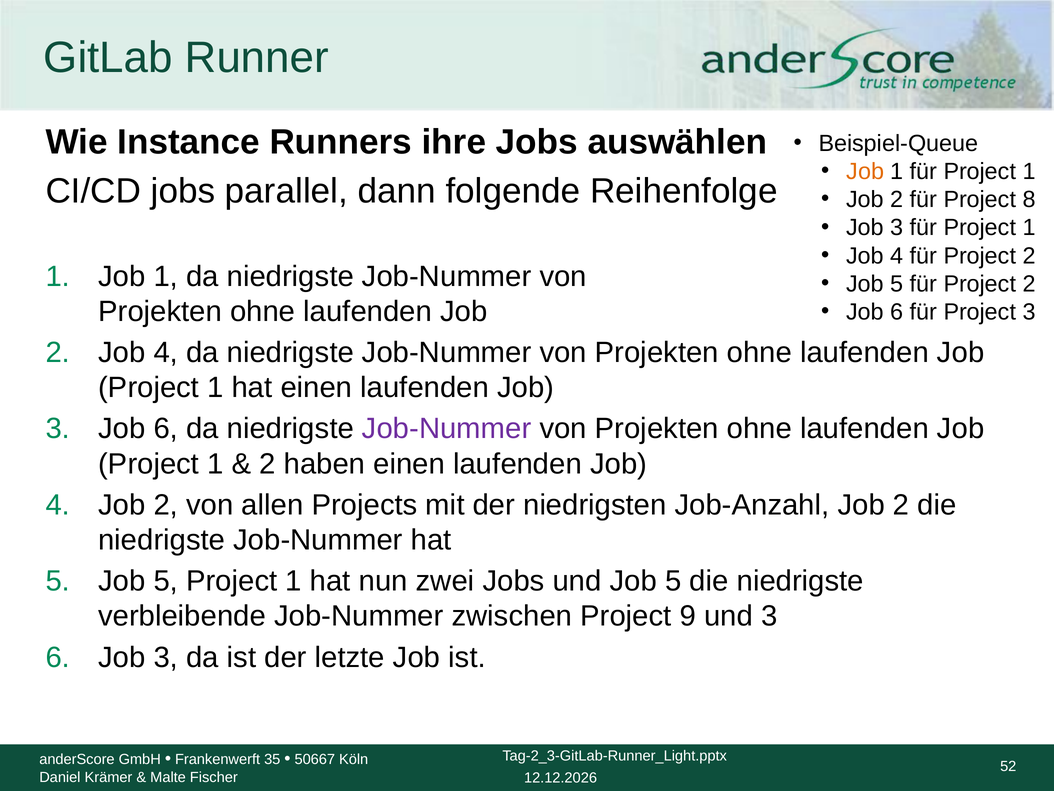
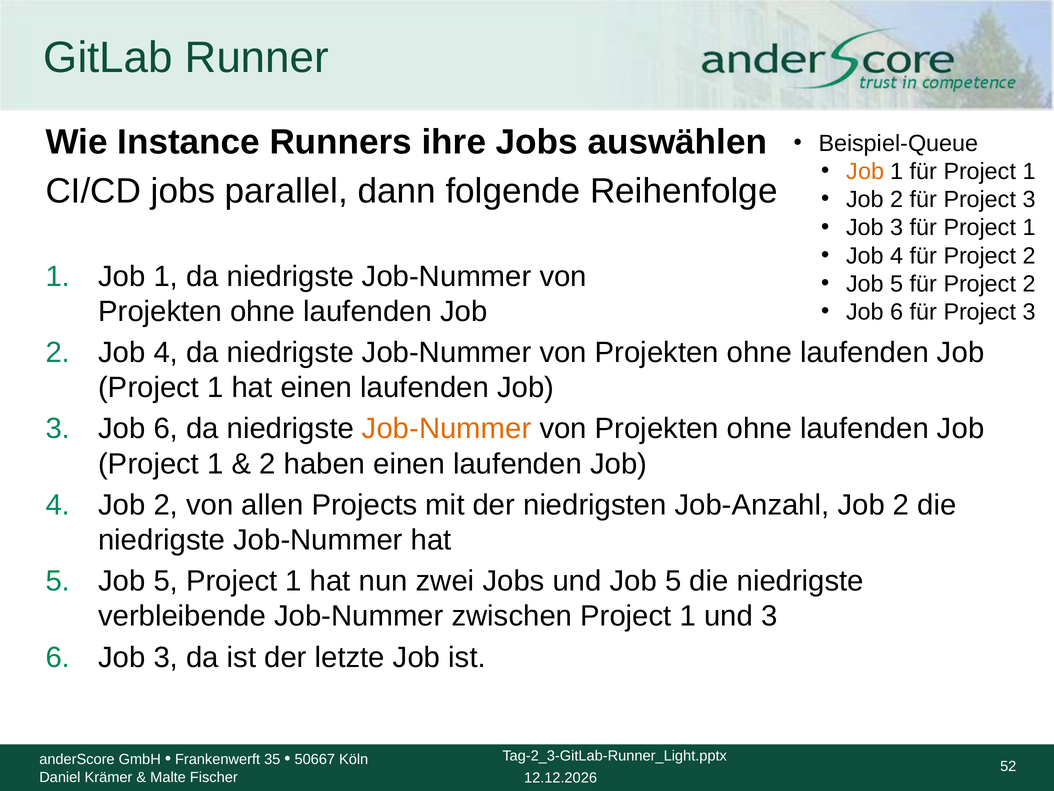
2 für Project 8: 8 -> 3 (1029, 199)
Job-Nummer colour: purple -> orange (447, 428)
zwischen Project 9: 9 -> 1 (688, 616)
